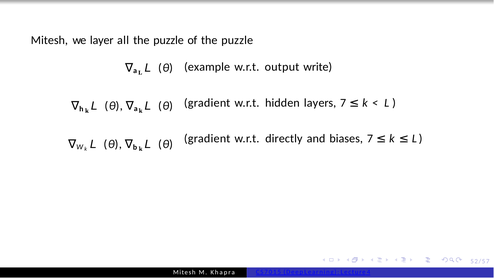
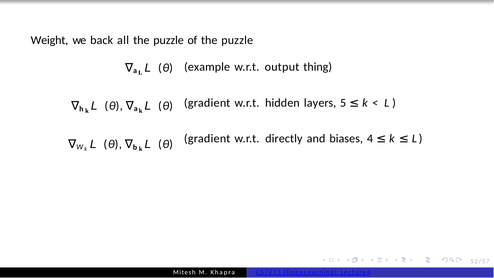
Mitesh: Mitesh -> Weight (49, 40)
layer: layer -> back (102, 40)
write: write -> thing (318, 67)
layers 7: 7 -> 5 (343, 103)
biases 7: 7 -> 4 (370, 139)
